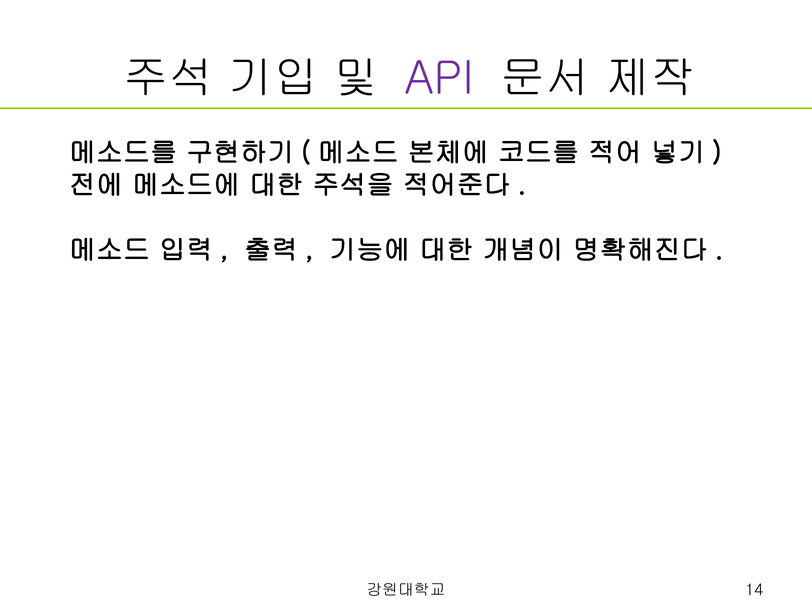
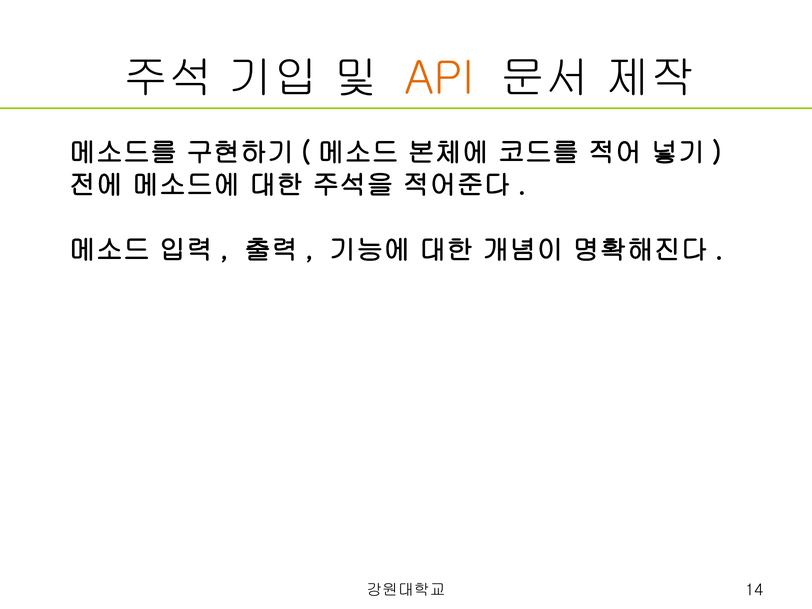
API colour: purple -> orange (439, 78)
